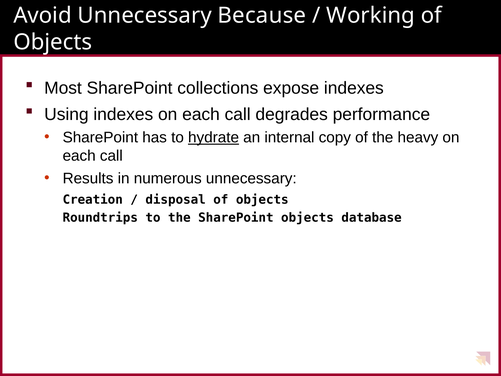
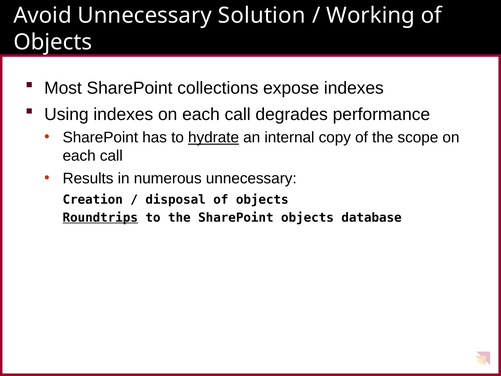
Because: Because -> Solution (262, 15)
heavy: heavy -> scope (418, 137)
Roundtrips underline: none -> present (100, 218)
